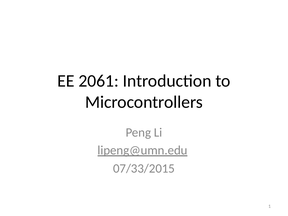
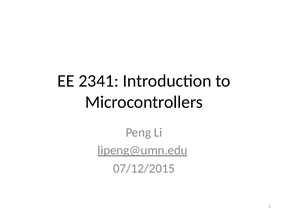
2061: 2061 -> 2341 (99, 81)
07/33/2015: 07/33/2015 -> 07/12/2015 (144, 169)
